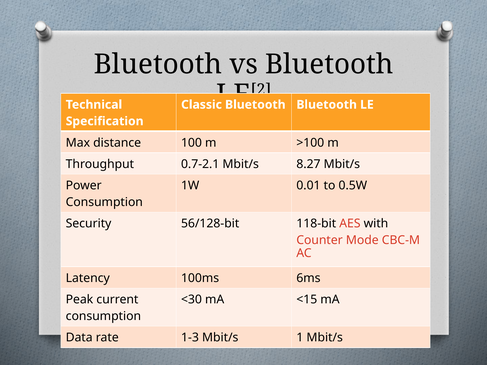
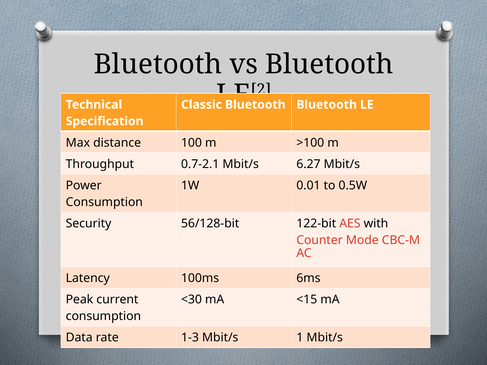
8.27: 8.27 -> 6.27 (308, 164)
118-bit: 118-bit -> 122-bit (316, 224)
